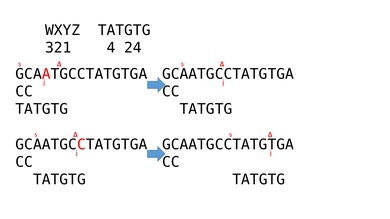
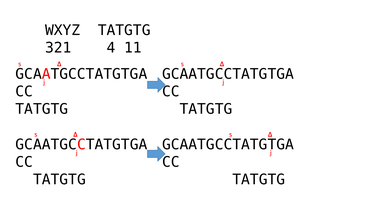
24: 24 -> 11 (133, 48)
